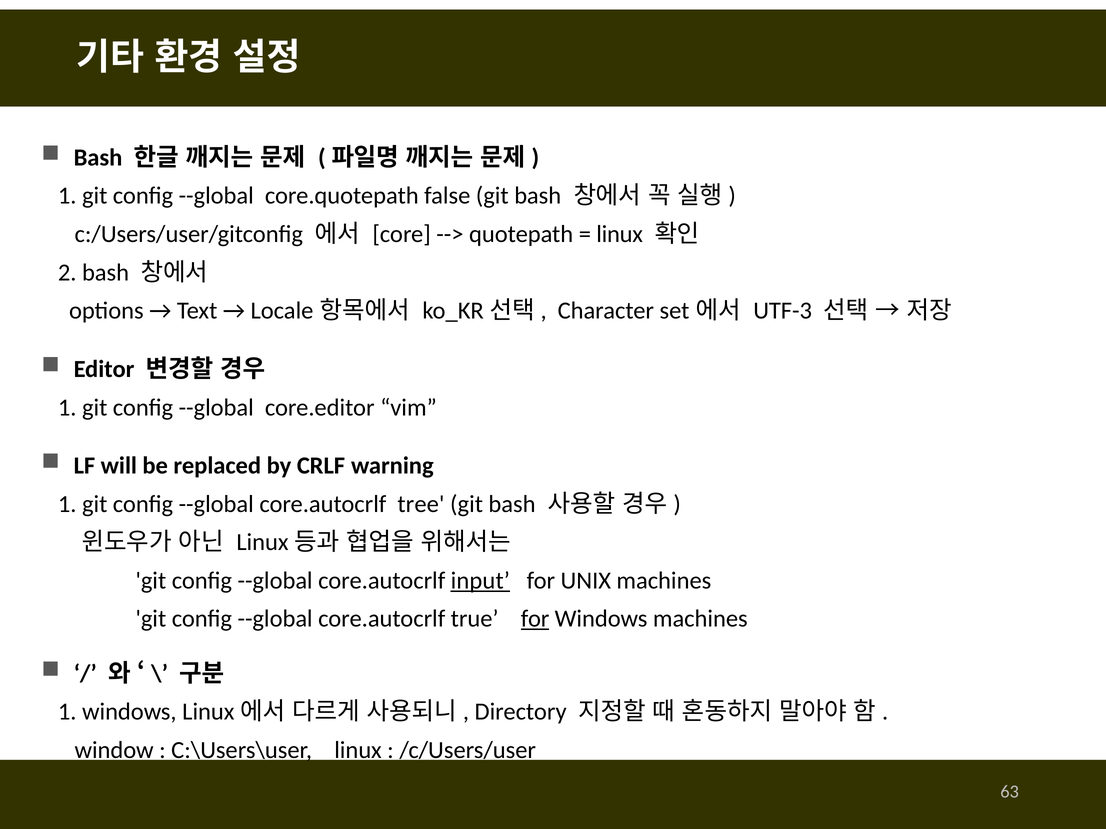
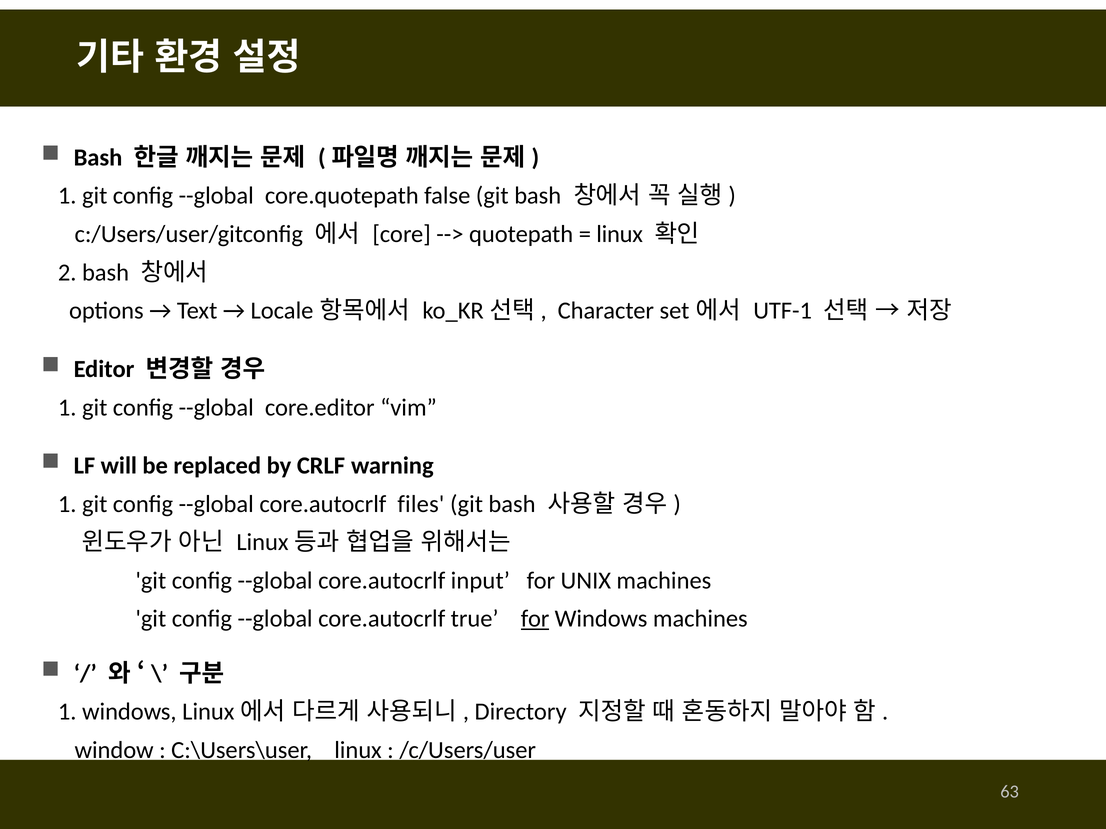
UTF-3: UTF-3 -> UTF-1 (783, 311)
tree: tree -> files (421, 504)
input underline: present -> none (480, 581)
